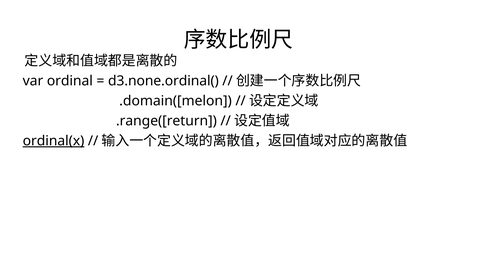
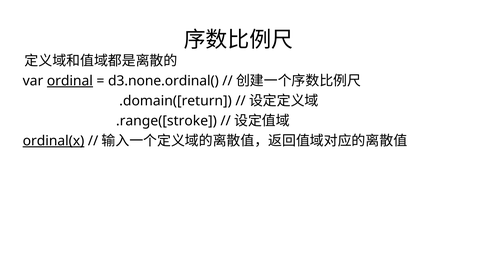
ordinal underline: none -> present (70, 81)
.domain([melon: .domain([melon -> .domain([return (176, 101)
.range([return: .range([return -> .range([stroke (166, 121)
